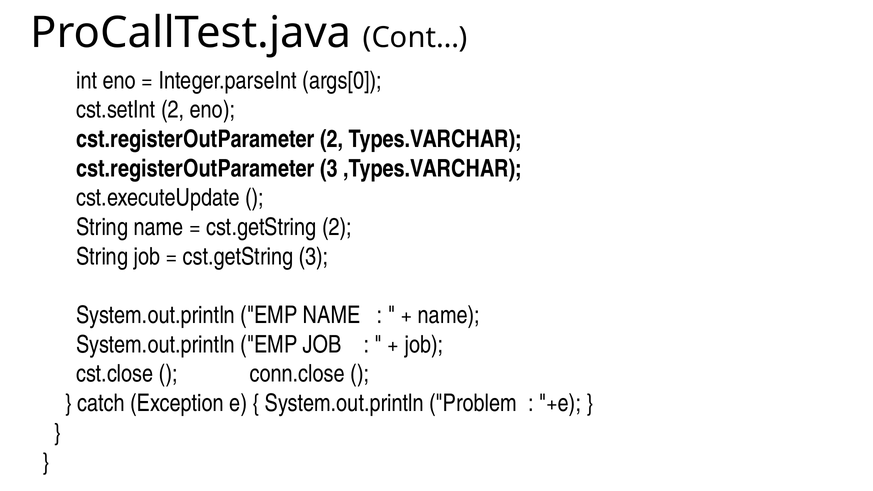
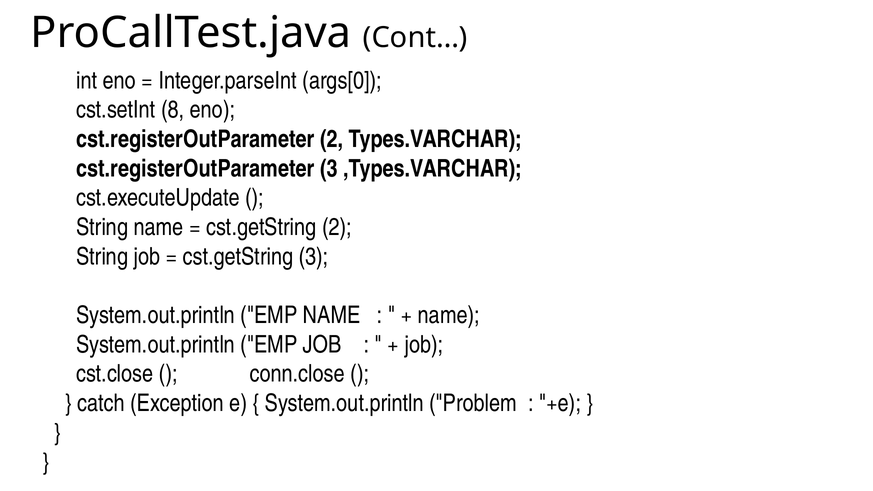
cst.setInt 2: 2 -> 8 (173, 110)
